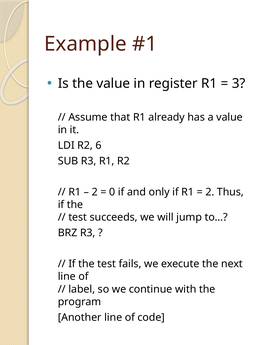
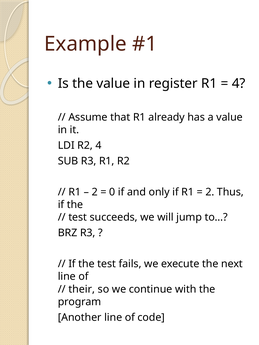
3: 3 -> 4 (239, 84)
R2 6: 6 -> 4 (99, 146)
label: label -> their (82, 289)
